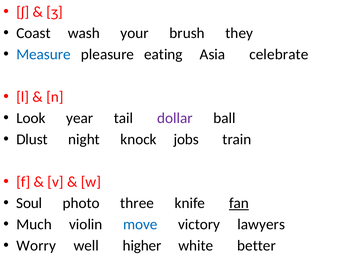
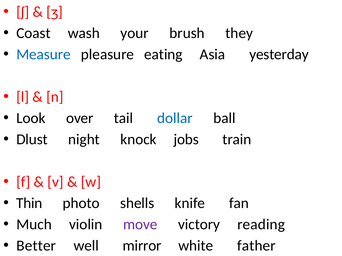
celebrate: celebrate -> yesterday (279, 55)
year: year -> over (80, 118)
dollar colour: purple -> blue (175, 118)
Soul: Soul -> Thin (29, 204)
three: three -> shells (137, 204)
fan underline: present -> none (239, 204)
move colour: blue -> purple (140, 225)
lawyers: lawyers -> reading (261, 225)
Worry: Worry -> Better (36, 246)
higher: higher -> mirror (142, 246)
better: better -> father (256, 246)
